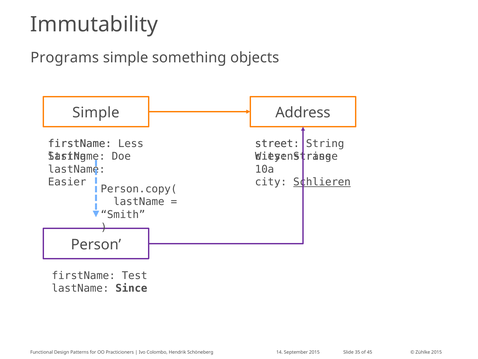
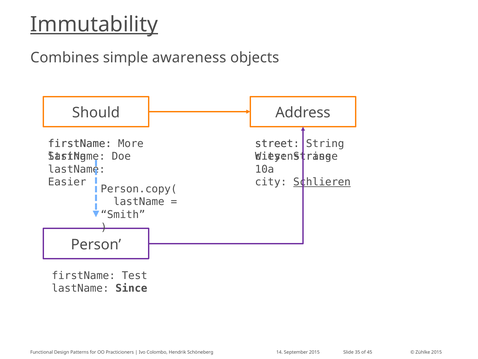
Immutability underline: none -> present (94, 25)
Programs: Programs -> Combines (65, 58)
something: something -> awareness (189, 58)
Simple: Simple -> Should (96, 112)
Less: Less -> More (131, 144)
